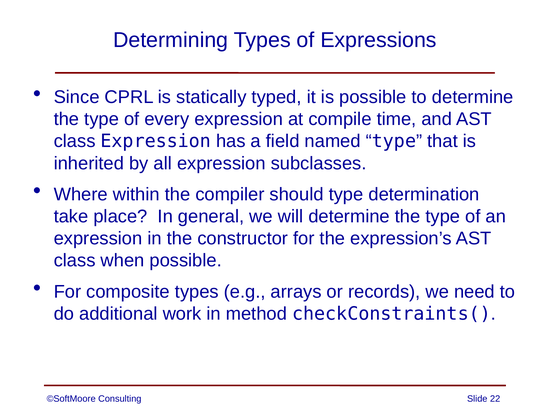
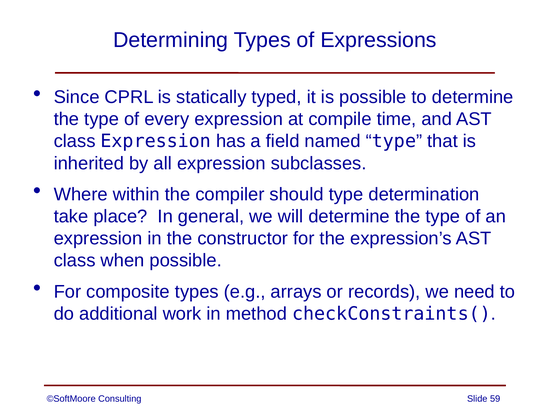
22: 22 -> 59 (495, 398)
